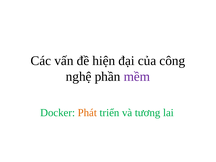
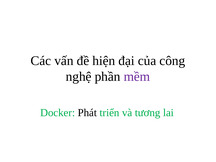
Phát colour: orange -> black (87, 113)
